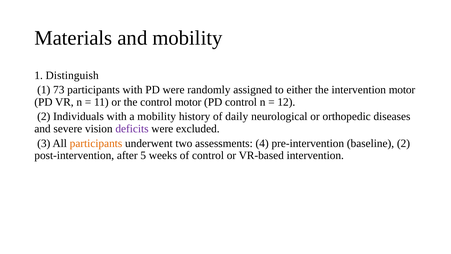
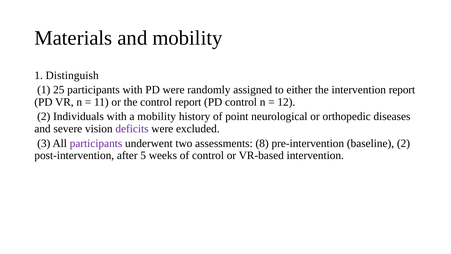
73: 73 -> 25 (59, 90)
intervention motor: motor -> report (402, 90)
control motor: motor -> report (188, 102)
daily: daily -> point (237, 116)
participants colour: orange -> purple (96, 143)
4: 4 -> 8 (262, 143)
